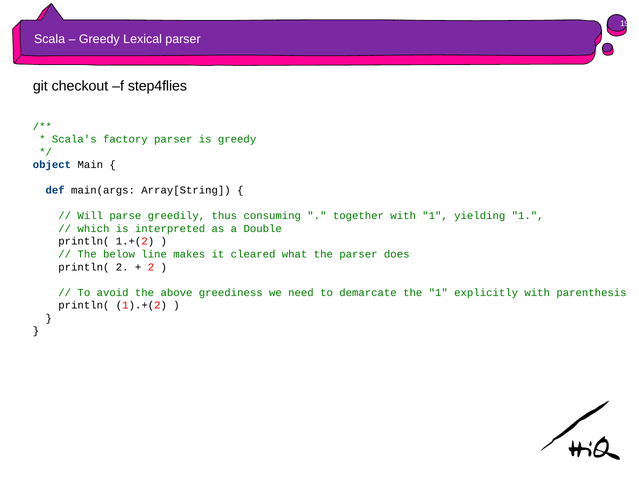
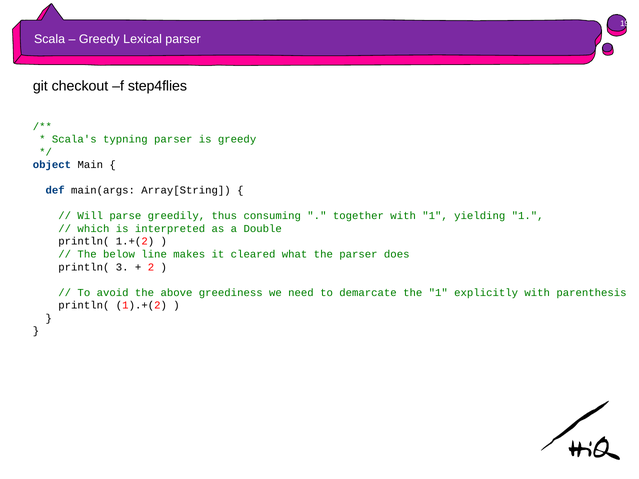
factory: factory -> typning (125, 139)
println( 2: 2 -> 3 (122, 267)
